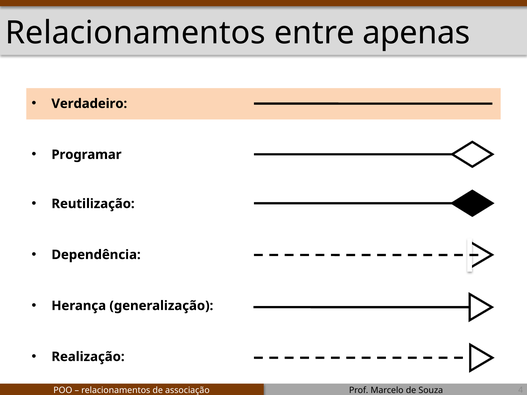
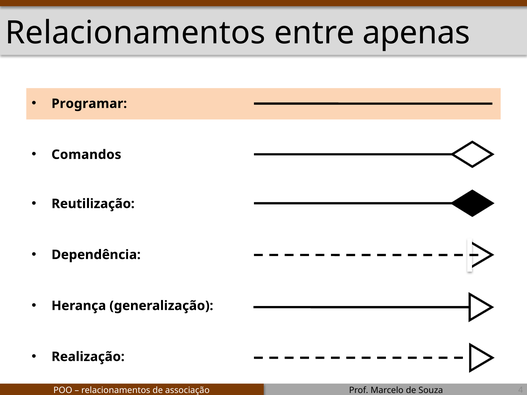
Verdadeiro: Verdadeiro -> Programar (89, 104)
Programar: Programar -> Comandos (86, 155)
